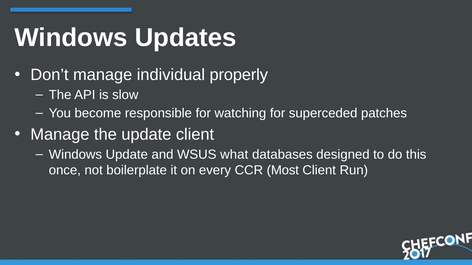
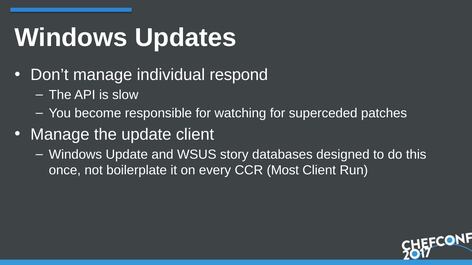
properly: properly -> respond (239, 75)
what: what -> story (234, 155)
